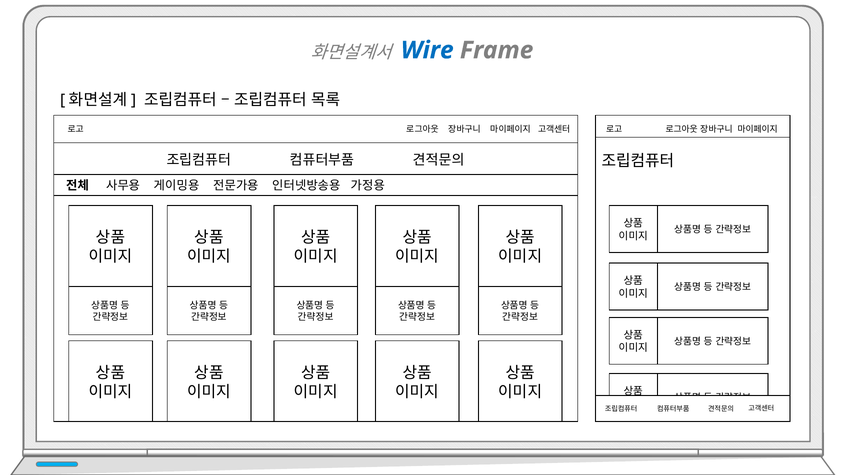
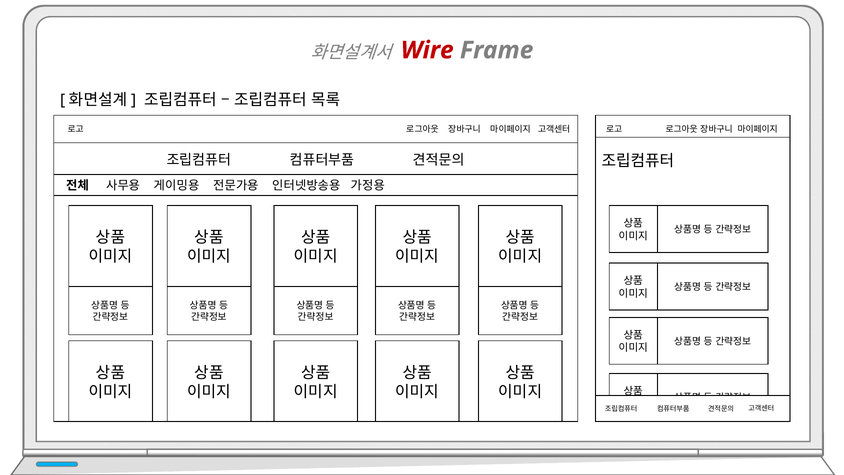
Wire colour: blue -> red (427, 50)
